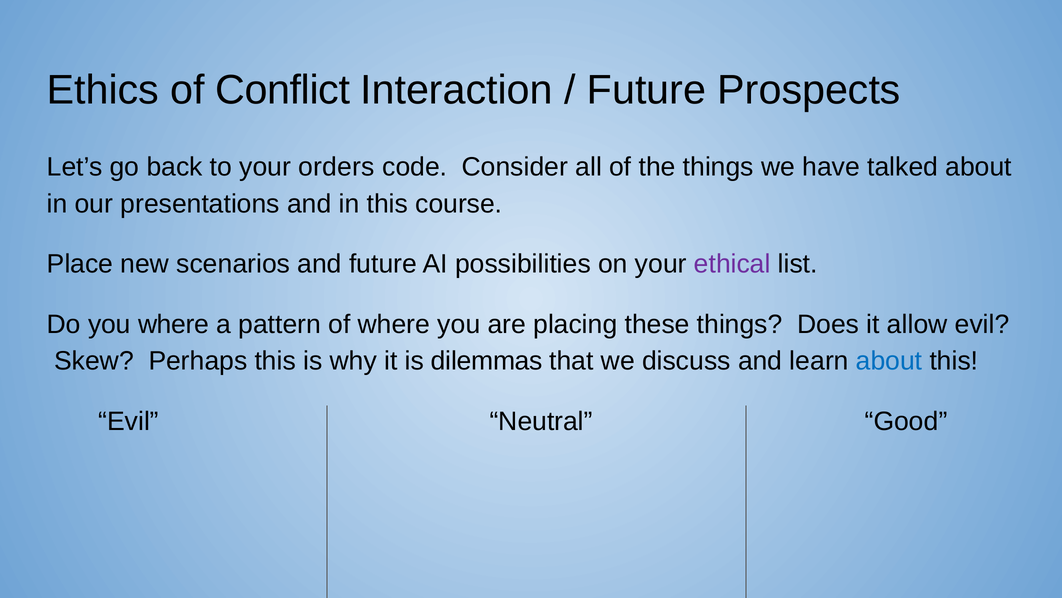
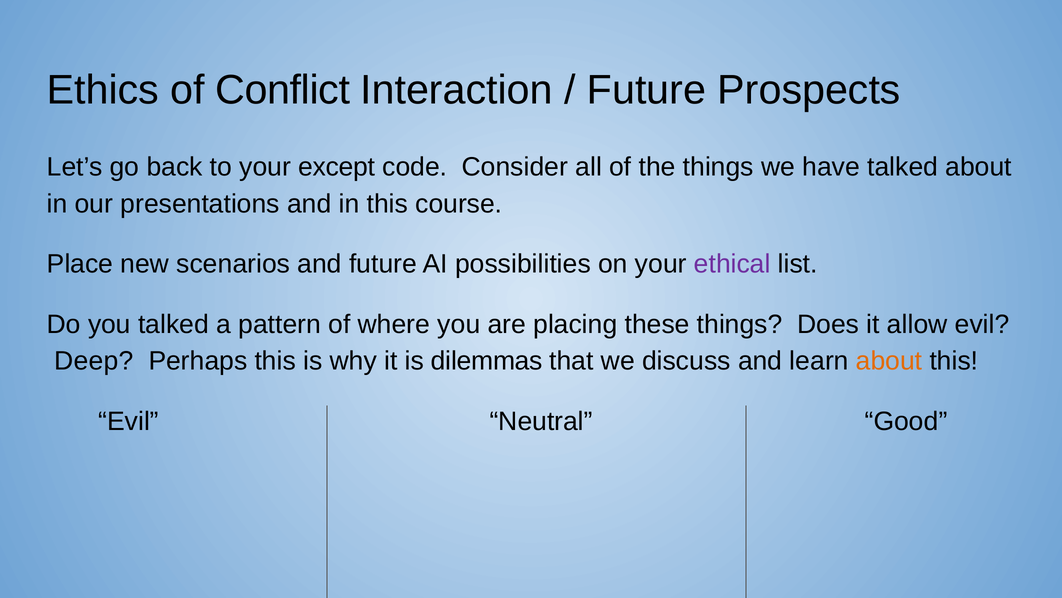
orders: orders -> except (337, 167)
you where: where -> talked (173, 324)
Skew: Skew -> Deep (94, 361)
about colour: blue -> orange (889, 361)
